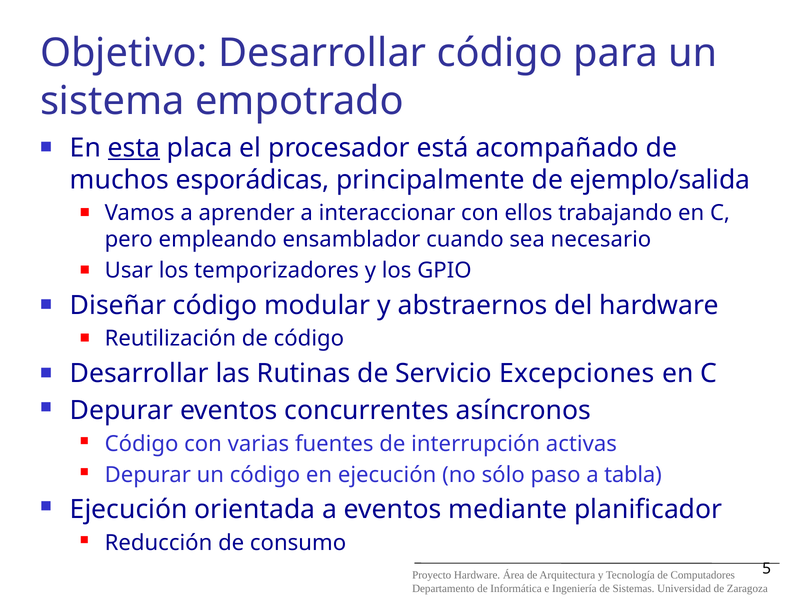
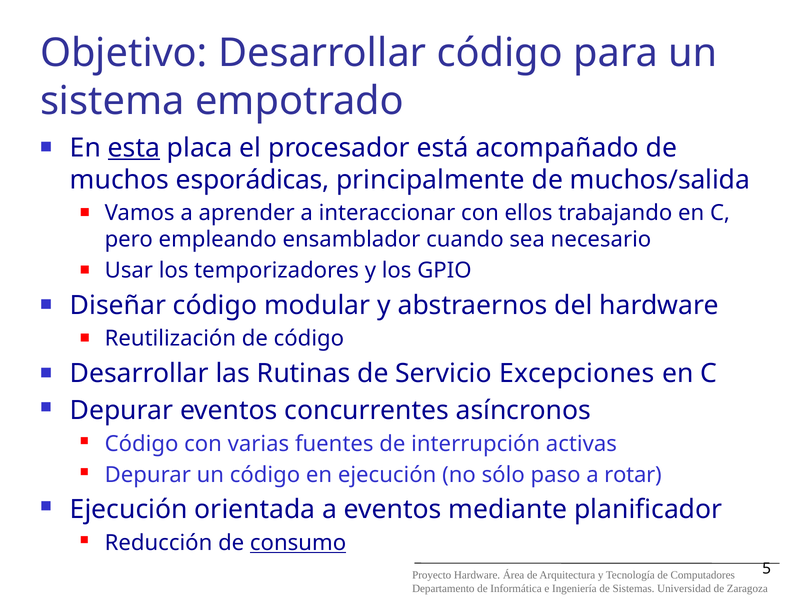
ejemplo/salida: ejemplo/salida -> muchos/salida (660, 180)
tabla: tabla -> rotar (633, 475)
consumo underline: none -> present (298, 543)
